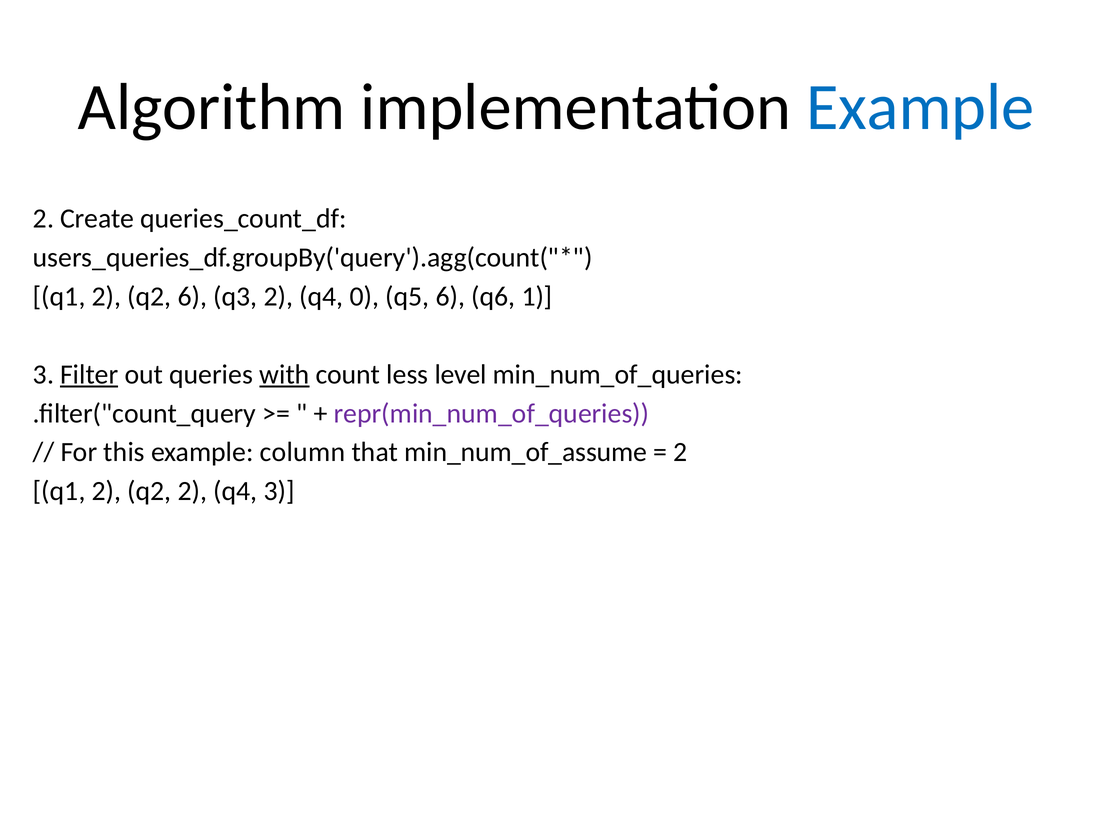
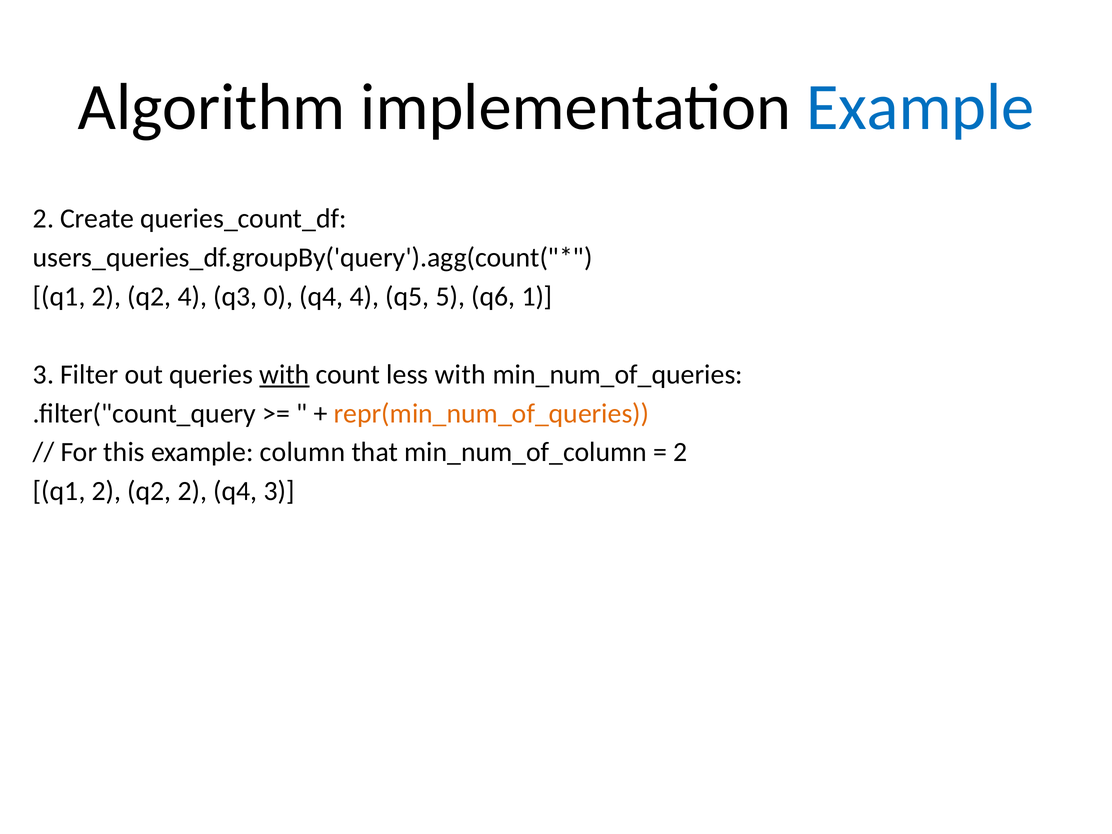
q2 6: 6 -> 4 (192, 297)
q3 2: 2 -> 0 (278, 297)
q4 0: 0 -> 4 (364, 297)
q5 6: 6 -> 5 (450, 297)
Filter underline: present -> none (89, 374)
less level: level -> with (460, 374)
repr(min_num_of_queries colour: purple -> orange (492, 413)
min_num_of_assume: min_num_of_assume -> min_num_of_column (526, 452)
